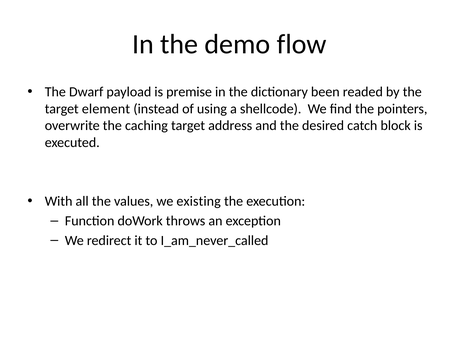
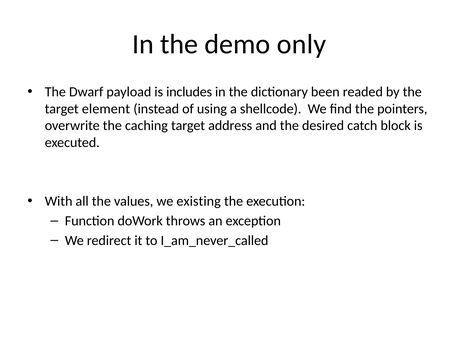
flow: flow -> only (302, 44)
premise: premise -> includes (189, 92)
